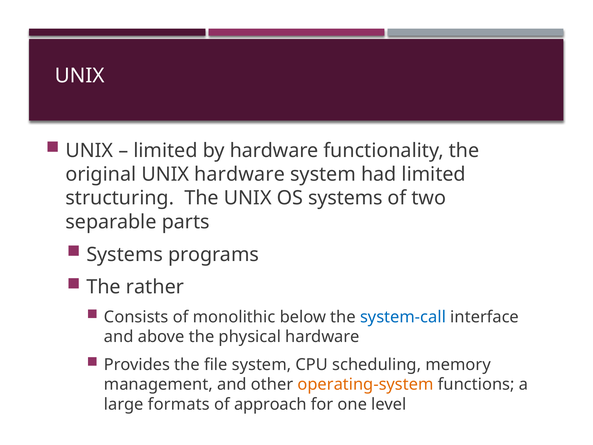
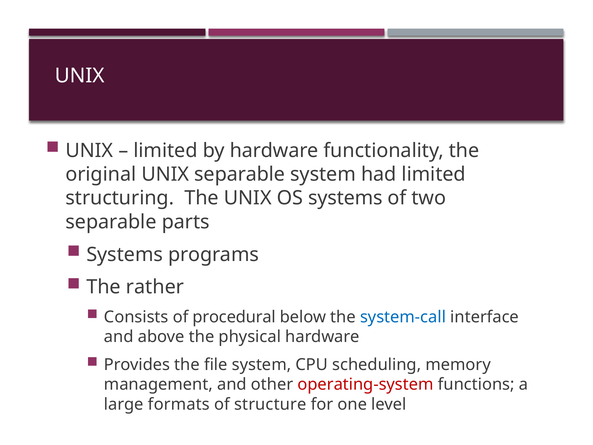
UNIX hardware: hardware -> separable (240, 174)
monolithic: monolithic -> procedural (234, 317)
operating-system colour: orange -> red (366, 384)
approach: approach -> structure (270, 404)
